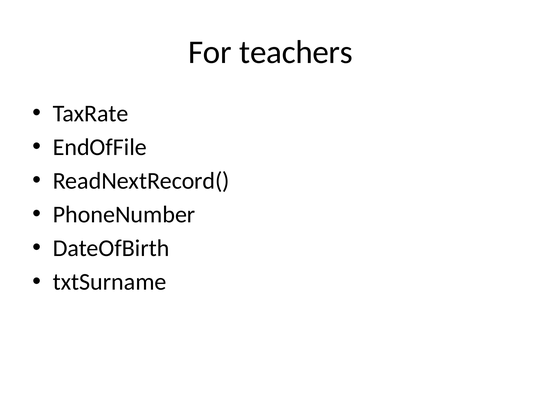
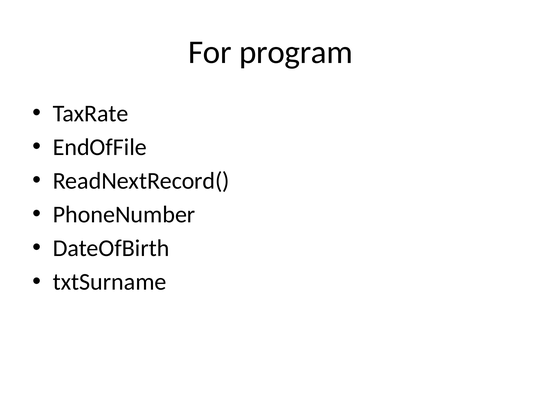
teachers: teachers -> program (296, 52)
